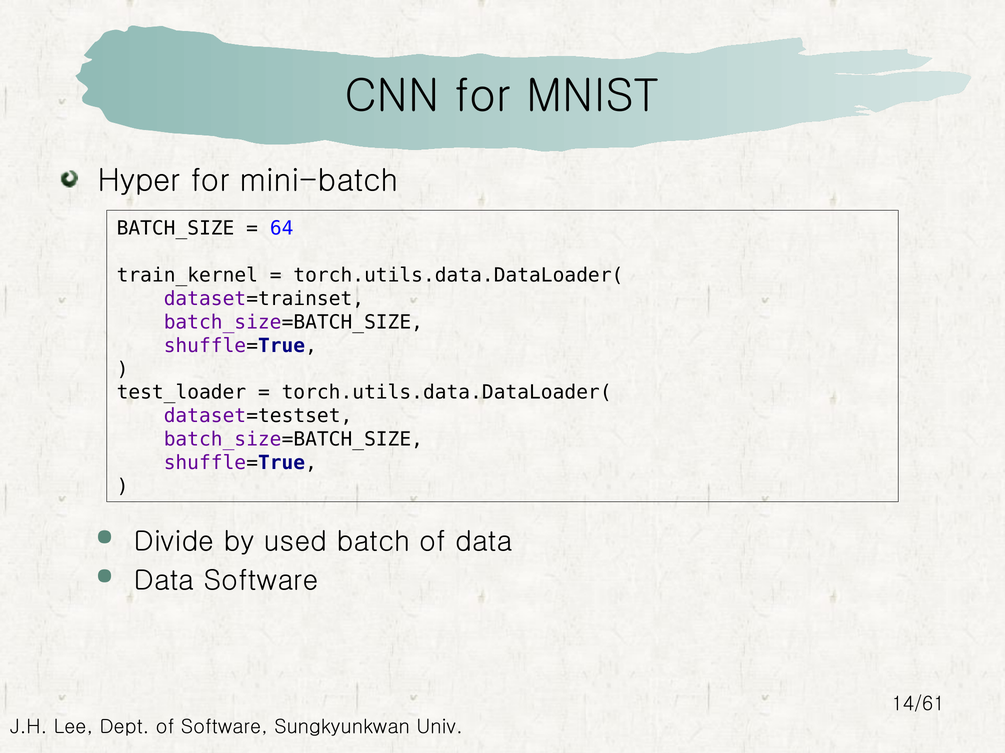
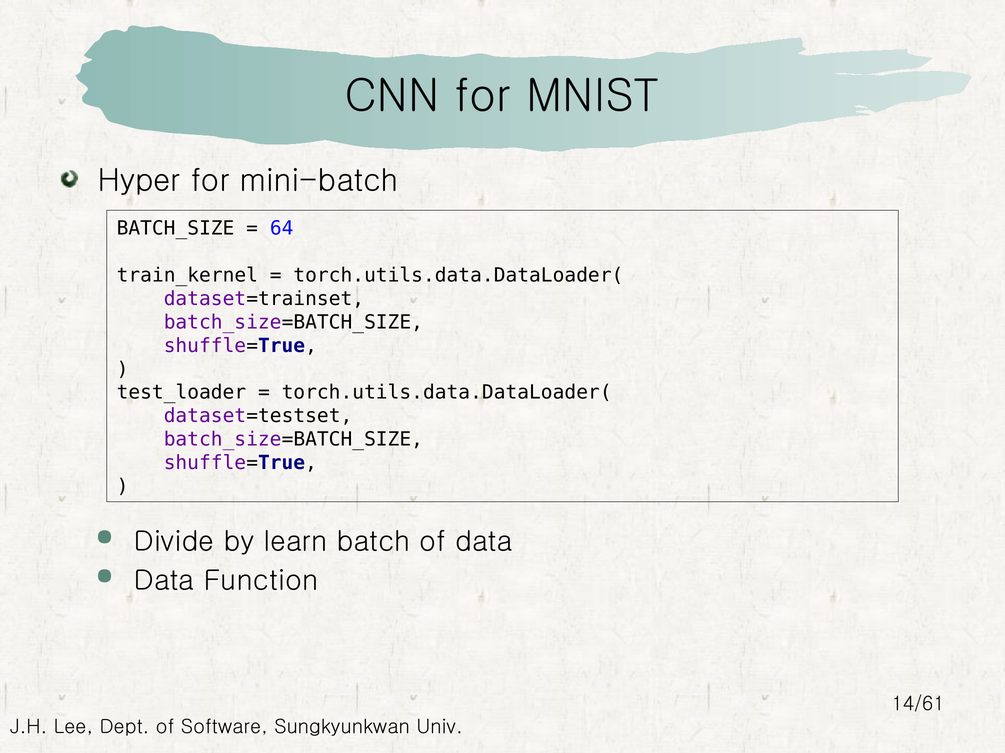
used: used -> learn (296, 542)
Data Software: Software -> Function (261, 581)
